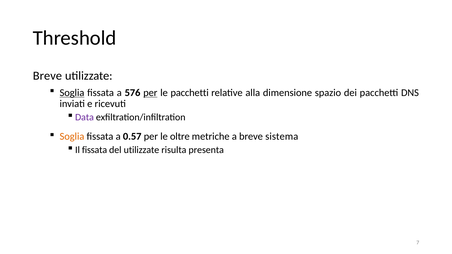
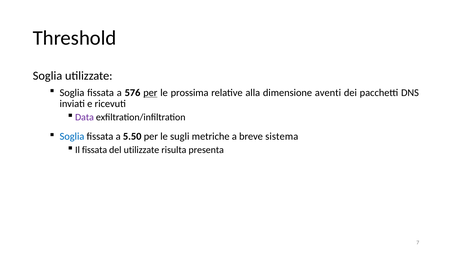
Breve: Breve -> Soglia (47, 76)
Soglia underline: present -> none (72, 93)
le pacchetti: pacchetti -> prossima (190, 93)
spazio: spazio -> aventi (328, 93)
Soglia colour: orange -> blue (72, 137)
0.57: 0.57 -> 5.50 (132, 137)
oltre: oltre -> sugli (180, 137)
